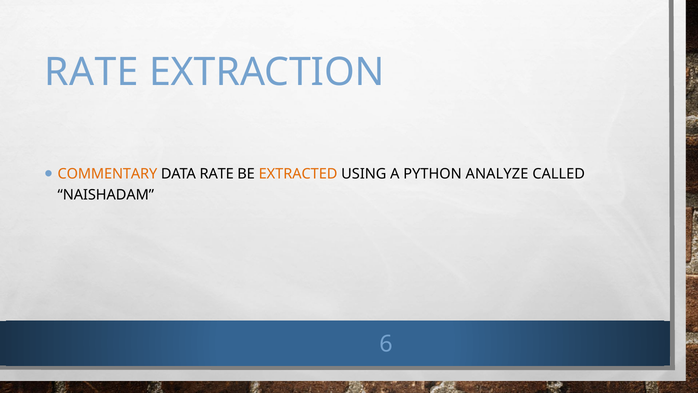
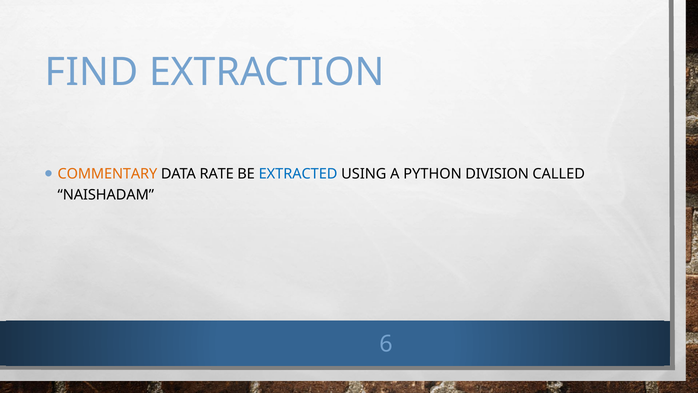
RATE: RATE -> FIND (91, 72)
EXTRACTED colour: orange -> blue (298, 174)
ANALYZE: ANALYZE -> DIVISION (497, 174)
